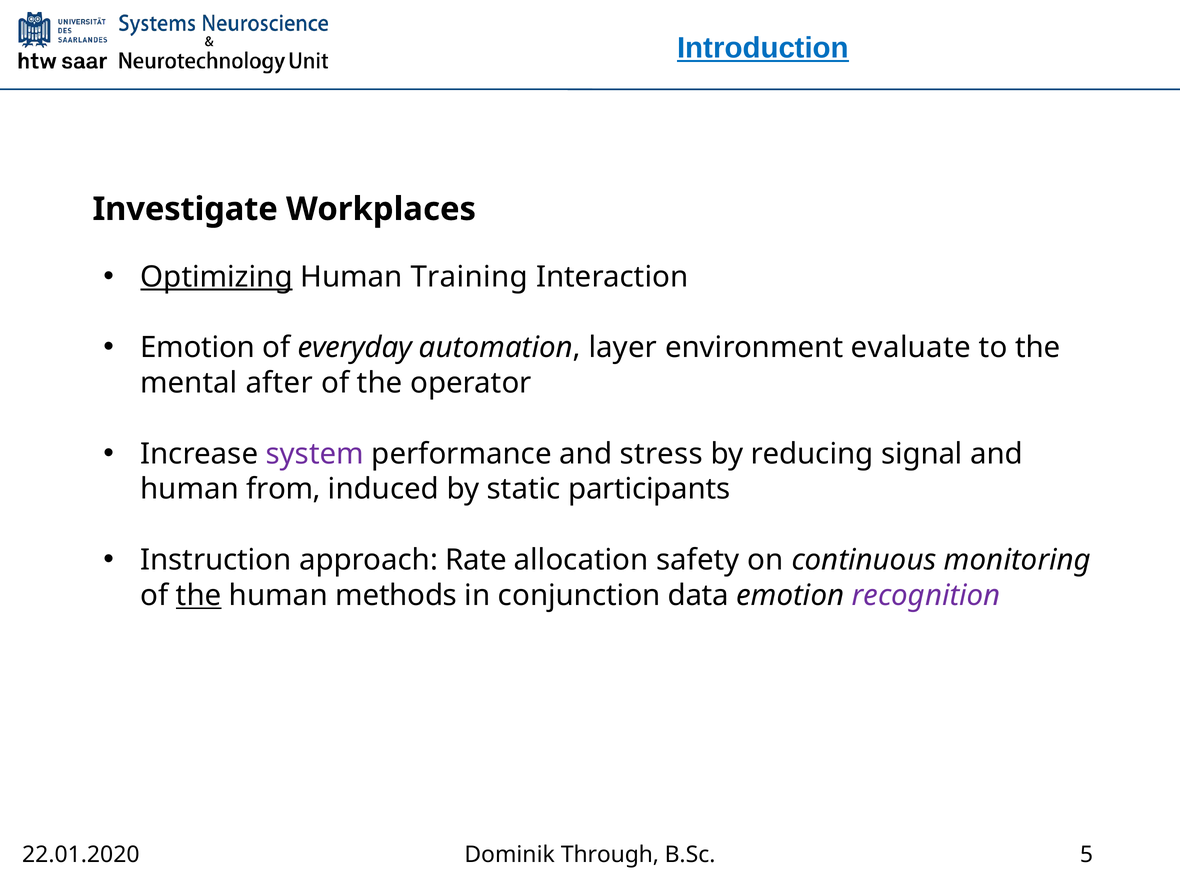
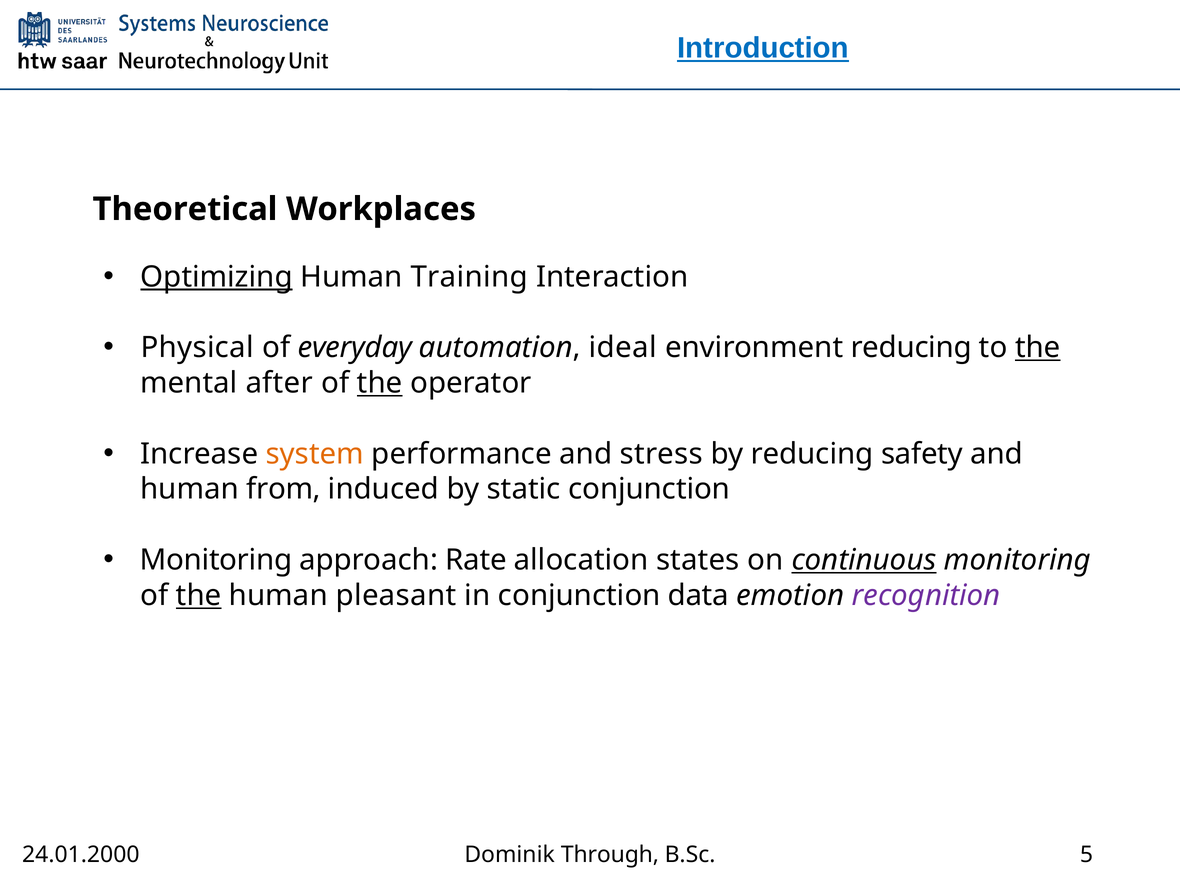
Investigate: Investigate -> Theoretical (185, 209)
Emotion: Emotion -> Physical (197, 348)
layer: layer -> ideal (623, 348)
environment evaluate: evaluate -> reducing (911, 348)
the underline: none -> present (1038, 348)
the underline: none -> present (380, 383)
system colour: purple -> orange (315, 454)
signal: signal -> safety (922, 454)
static participants: participants -> conjunction (649, 489)
Instruction: Instruction -> Monitoring (216, 560)
safety: safety -> states (698, 560)
continuous underline: none -> present (864, 560)
methods: methods -> pleasant (396, 595)
22.01.2020: 22.01.2020 -> 24.01.2000 (81, 855)
